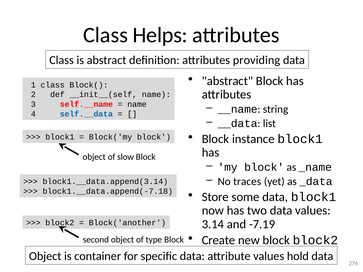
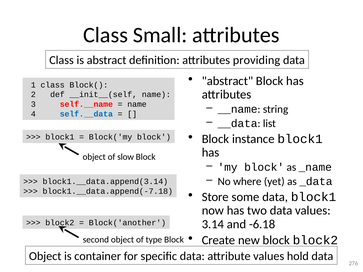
Helps: Helps -> Small (160, 35)
traces: traces -> where (247, 182)
-7.19: -7.19 -> -6.18 (262, 224)
